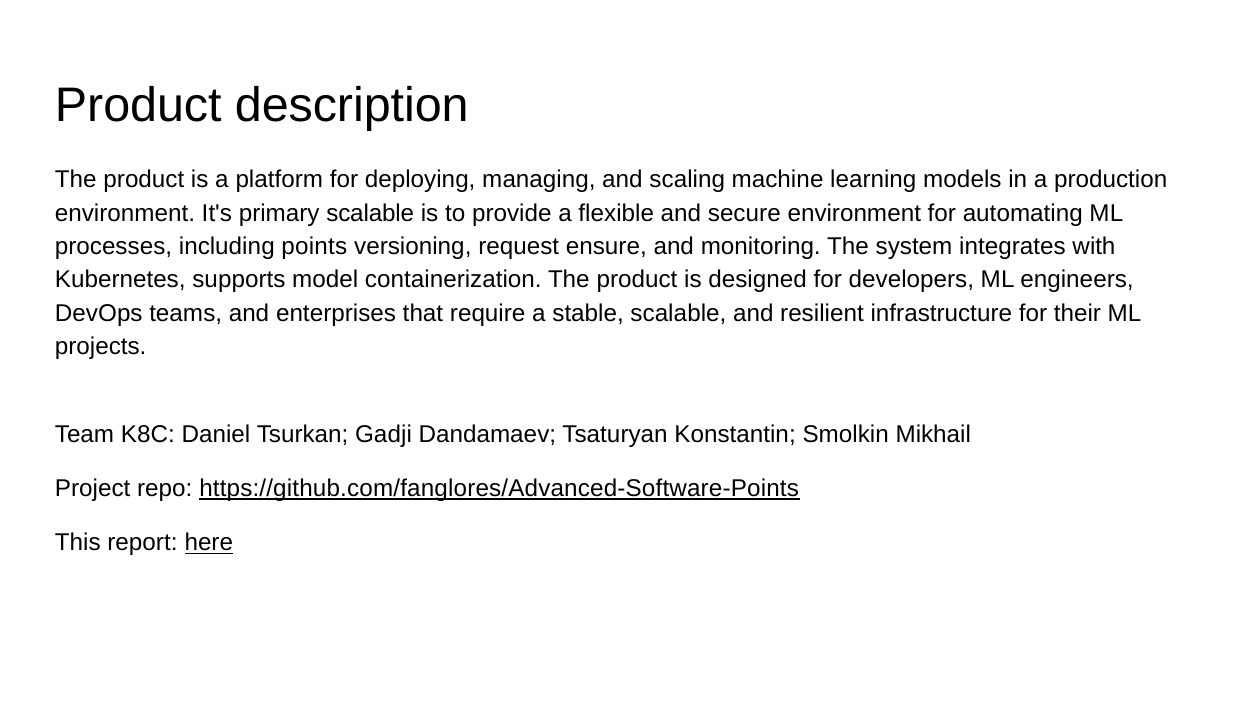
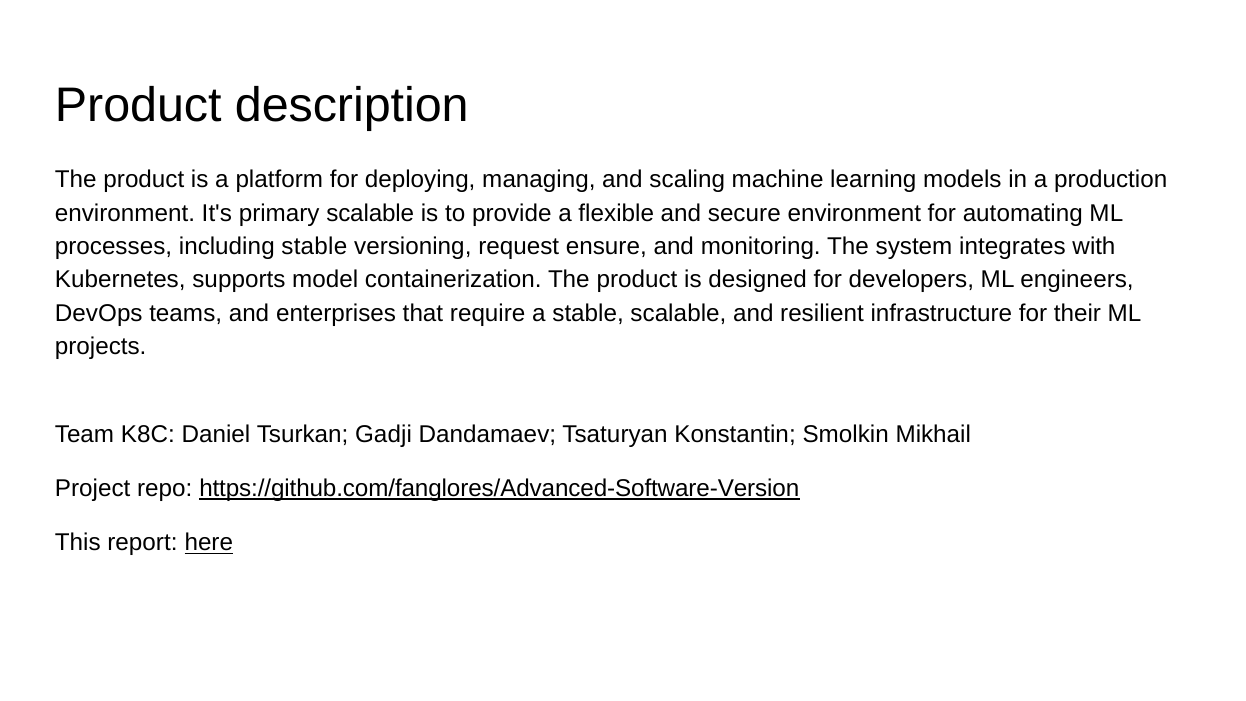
including points: points -> stable (314, 246)
https://github.com/fanglores/Advanced-Software-Points: https://github.com/fanglores/Advanced-Software-Points -> https://github.com/fanglores/Advanced-Software-Version (499, 488)
